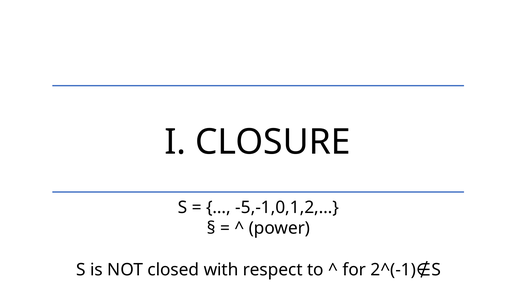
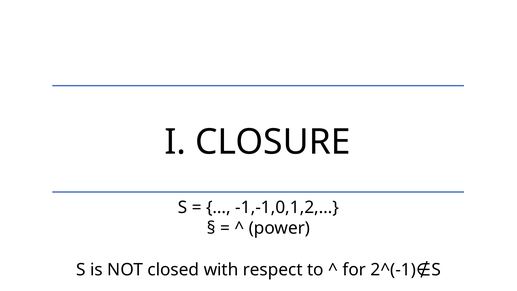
-5,-1,0,1,2,…: -5,-1,0,1,2,… -> -1,-1,0,1,2,… (287, 207)
